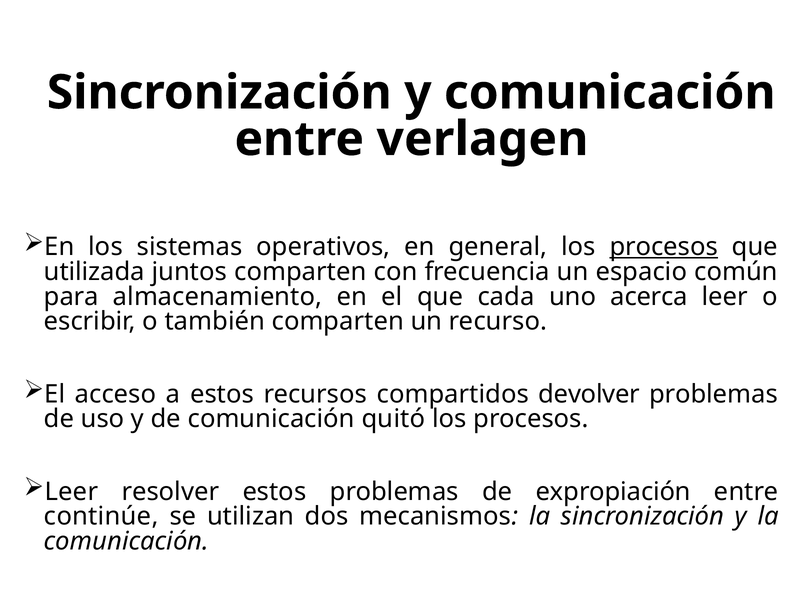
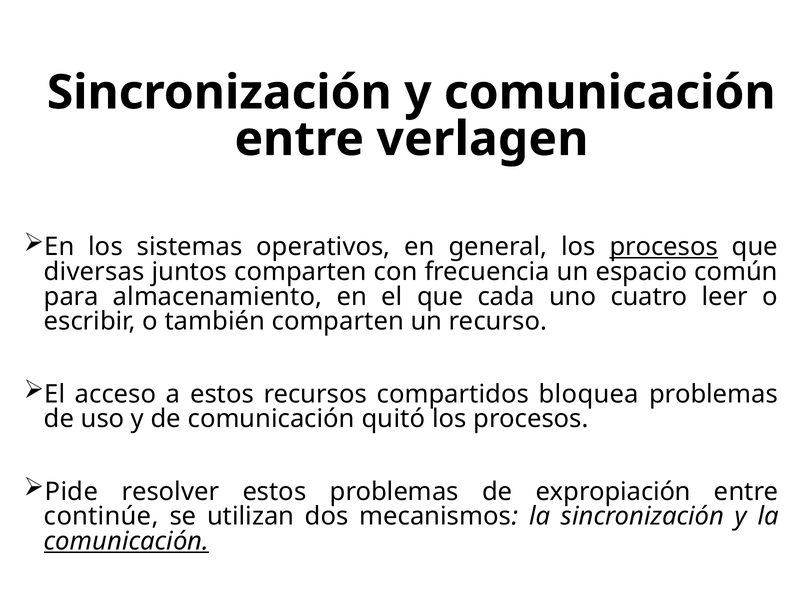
utilizada: utilizada -> diversas (94, 272)
acerca: acerca -> cuatro (649, 297)
devolver: devolver -> bloquea (589, 394)
Leer: Leer -> Pide (71, 492)
comunicación underline: none -> present (126, 542)
